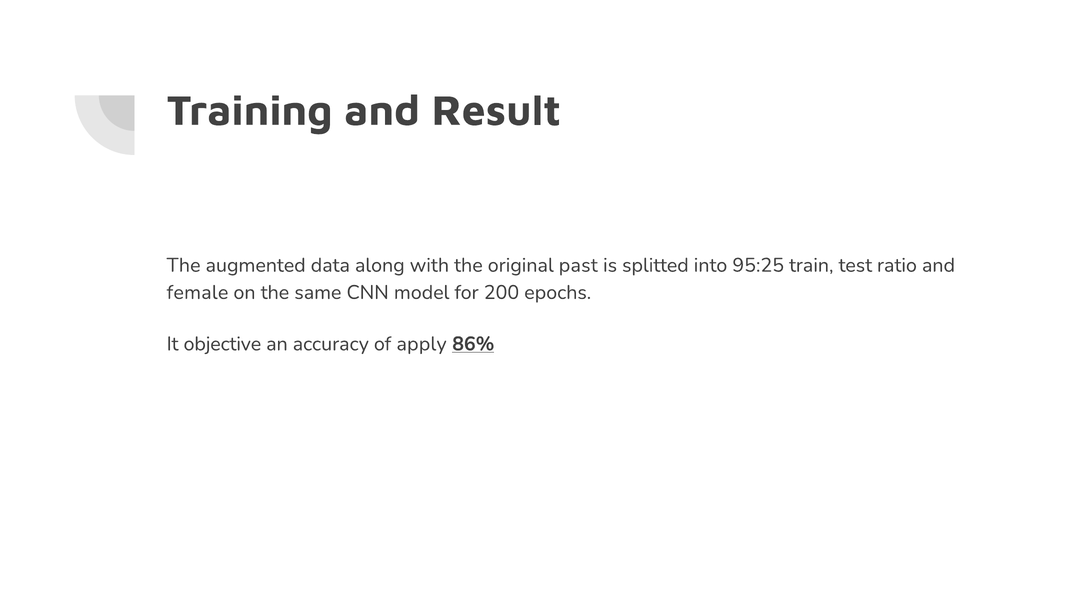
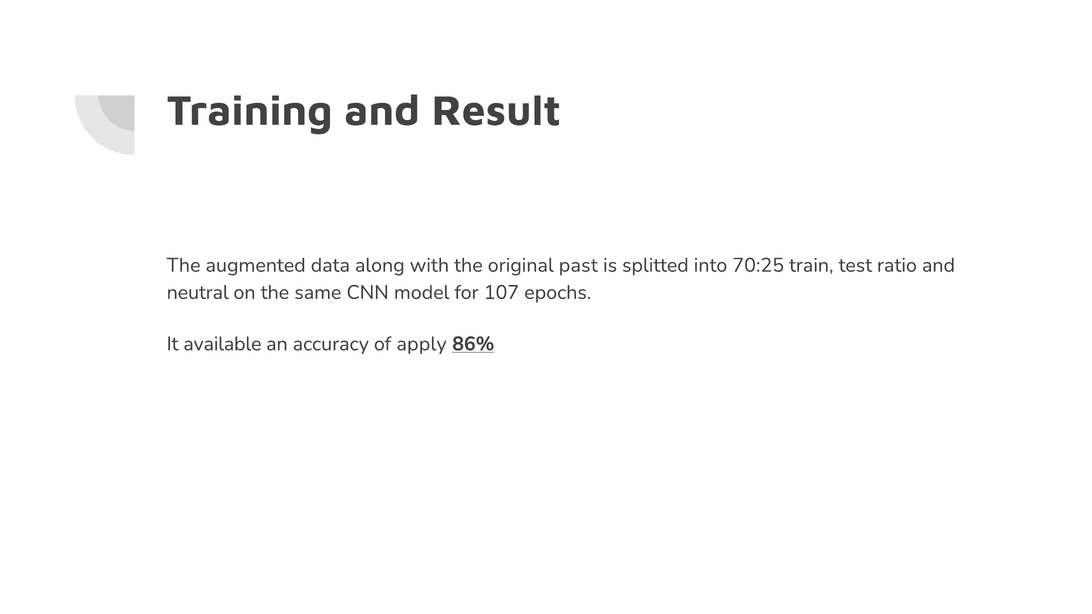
95:25: 95:25 -> 70:25 (758, 265)
female: female -> neutral (198, 293)
200: 200 -> 107 (501, 293)
objective: objective -> available (222, 344)
